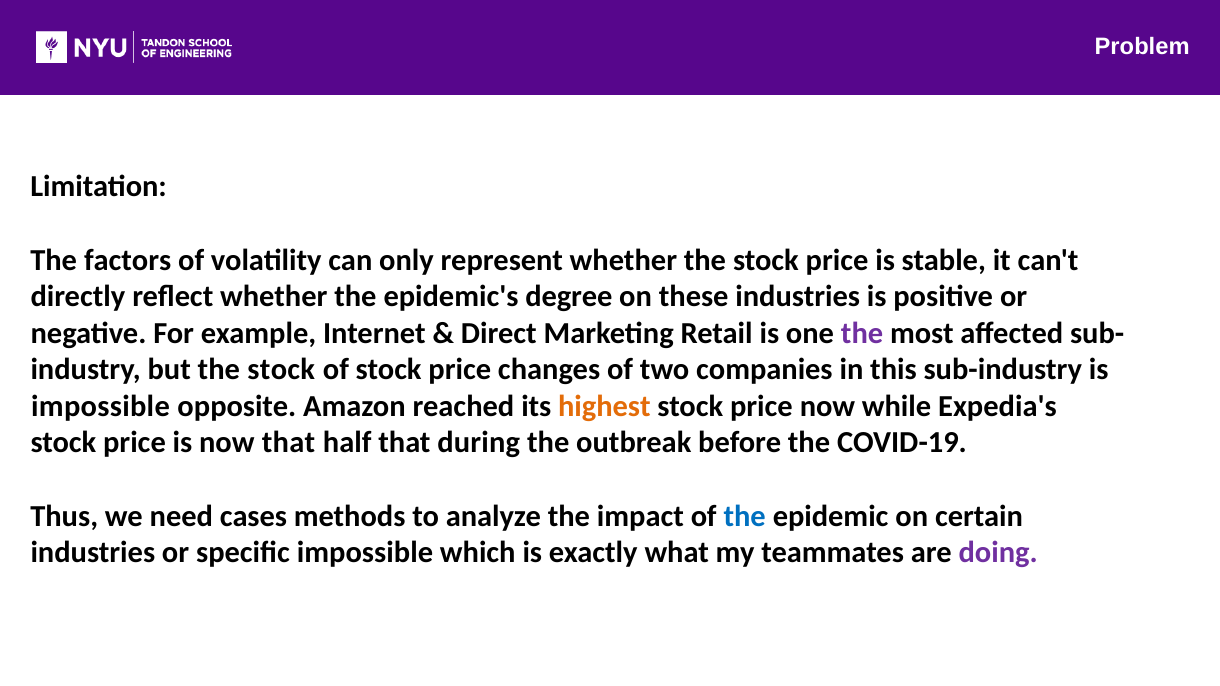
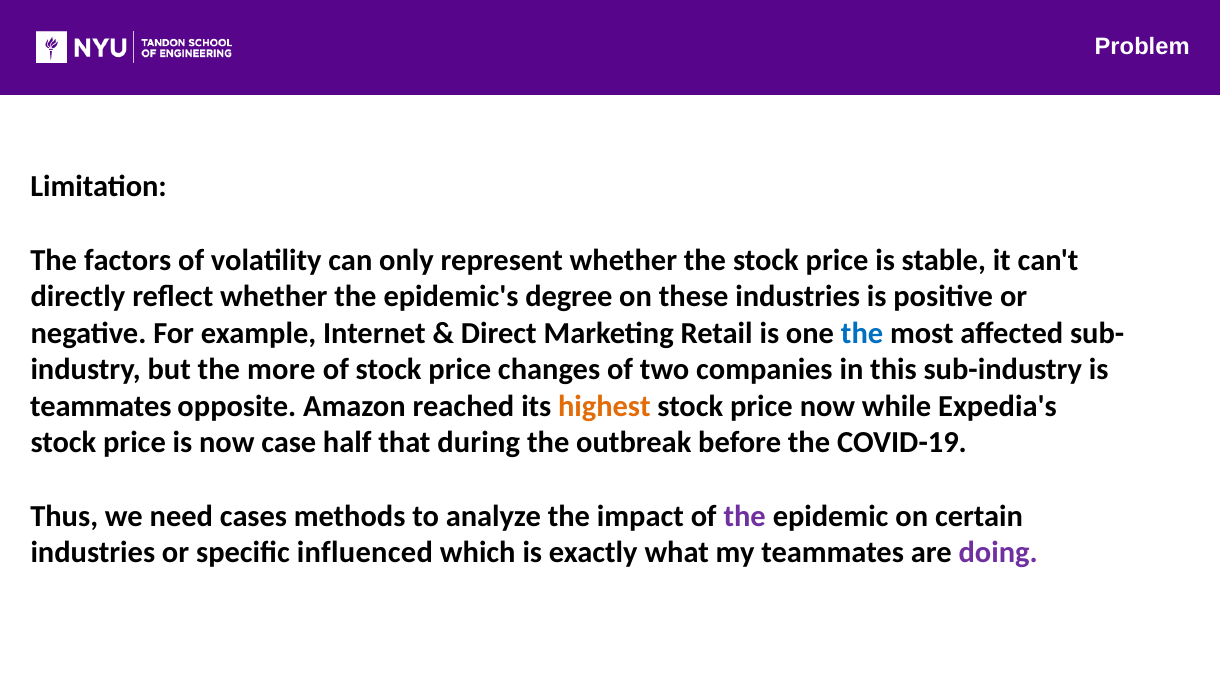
the colour: purple -> blue (862, 333)
but the stock: stock -> more (281, 370)
impossible: impossible -> teammates (101, 406)
now that: that -> case (289, 443)
the colour: blue -> purple (745, 516)
specific impossible: impossible -> influenced (365, 553)
